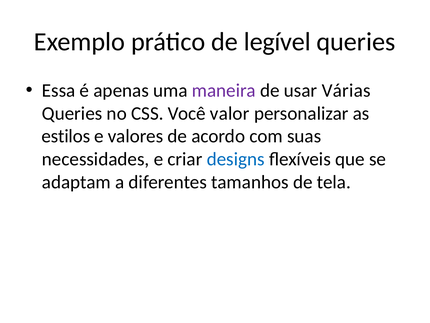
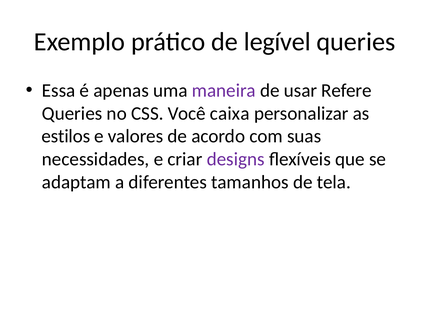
Várias: Várias -> Refere (346, 90)
valor: valor -> caixa (230, 113)
designs colour: blue -> purple (236, 159)
